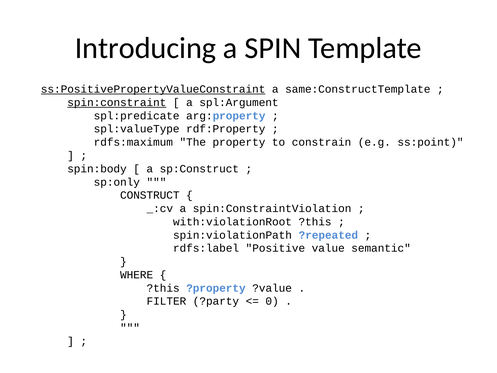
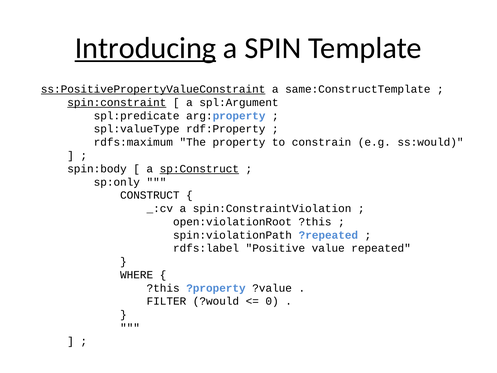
Introducing underline: none -> present (145, 48)
ss:point: ss:point -> ss:would (430, 142)
sp:Construct underline: none -> present (199, 169)
with:violationRoot: with:violationRoot -> open:violationRoot (232, 222)
semantic: semantic -> repeated (381, 248)
?party: ?party -> ?would (216, 301)
